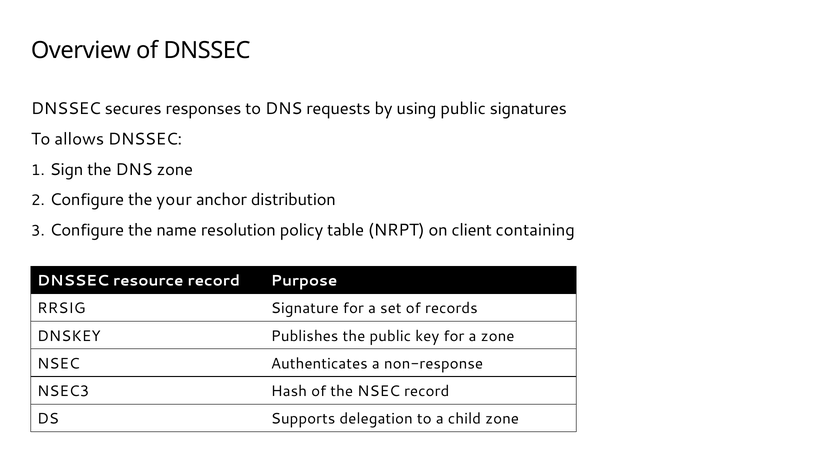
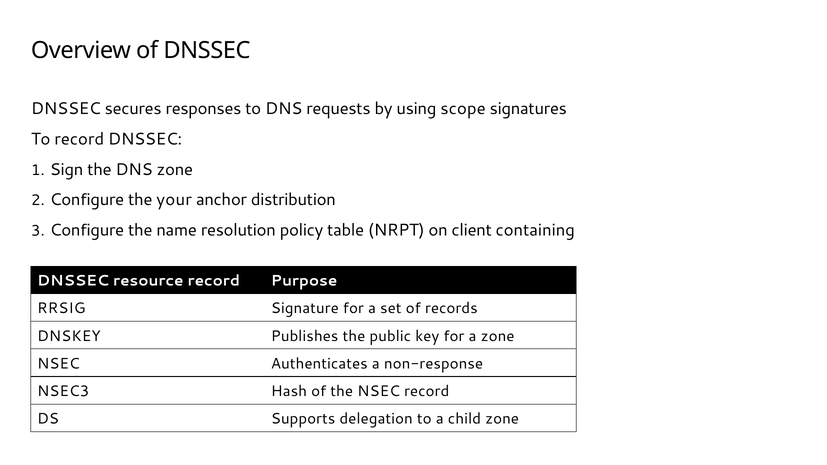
using public: public -> scope (463, 109)
To allows: allows -> record (79, 139)
